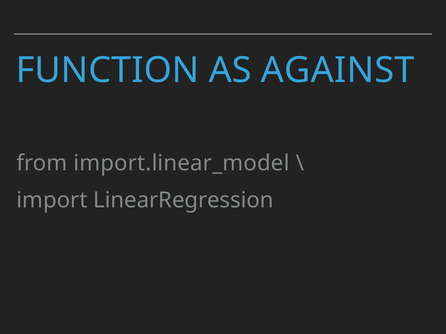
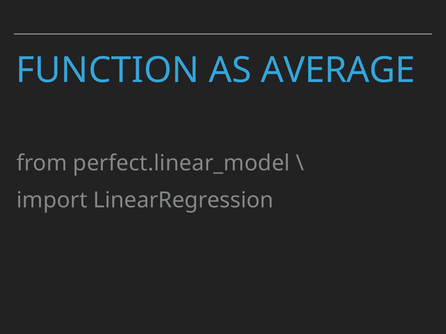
AGAINST: AGAINST -> AVERAGE (338, 70)
import.linear_model: import.linear_model -> perfect.linear_model (181, 163)
